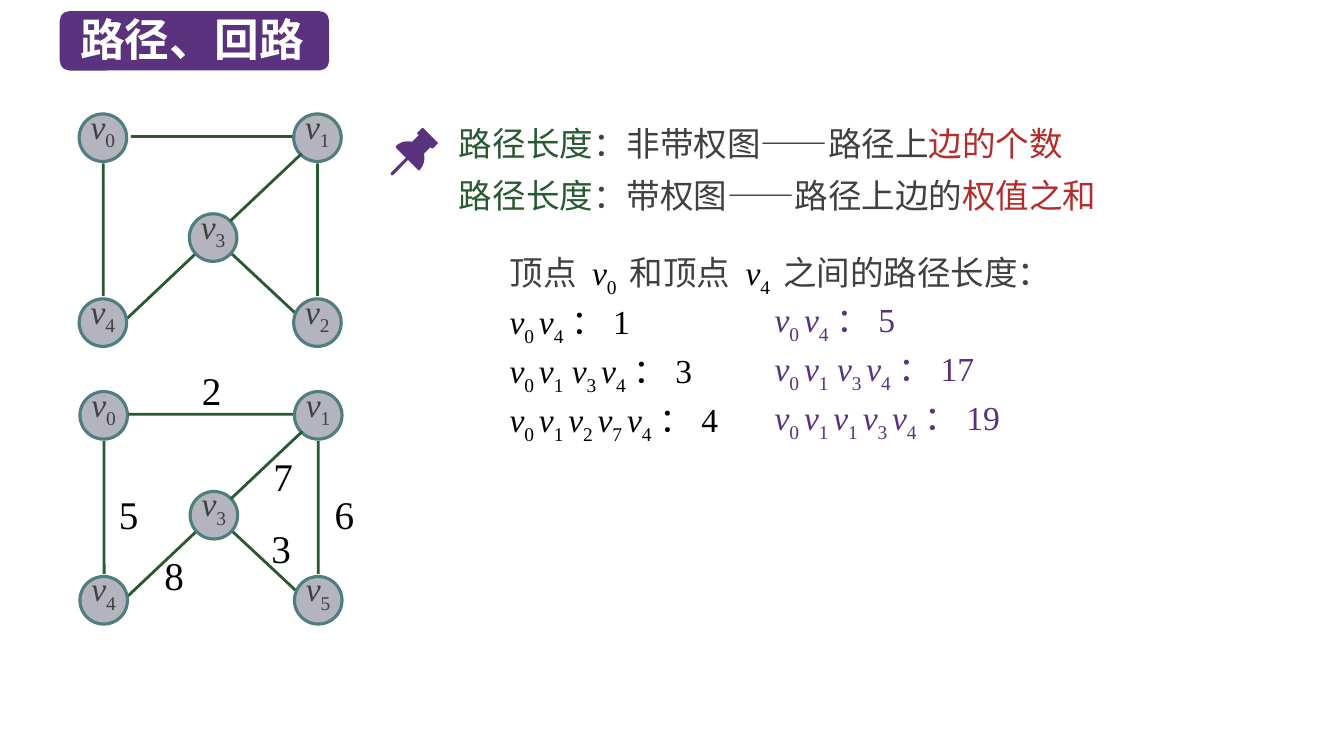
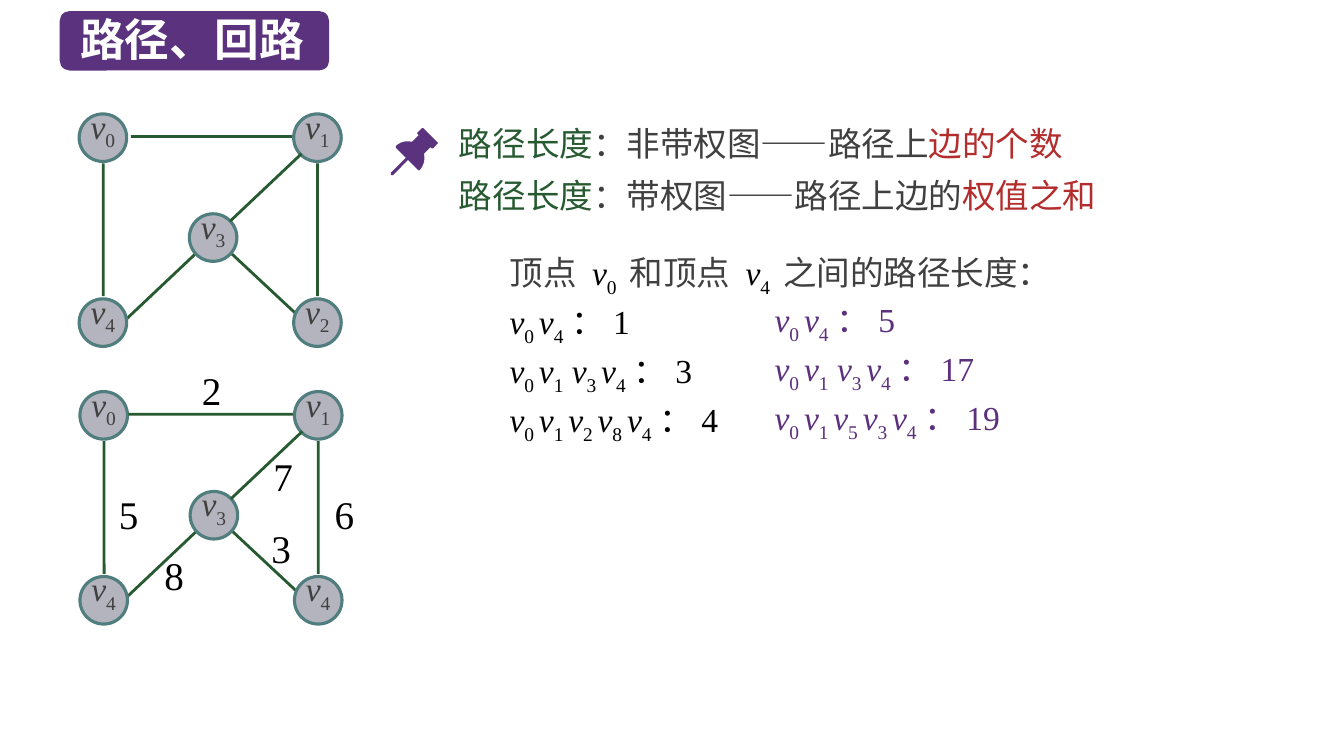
1: 1 -> 5 (853, 433)
7: 7 -> 8 (617, 435)
5: 5 -> 4 (326, 604)
